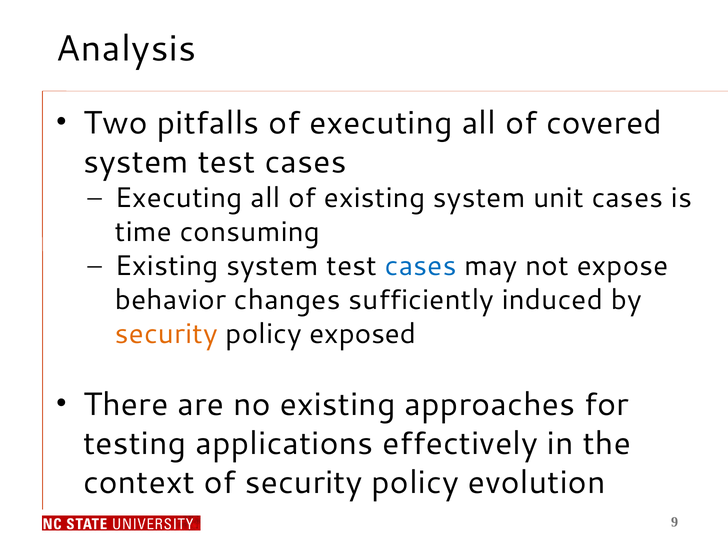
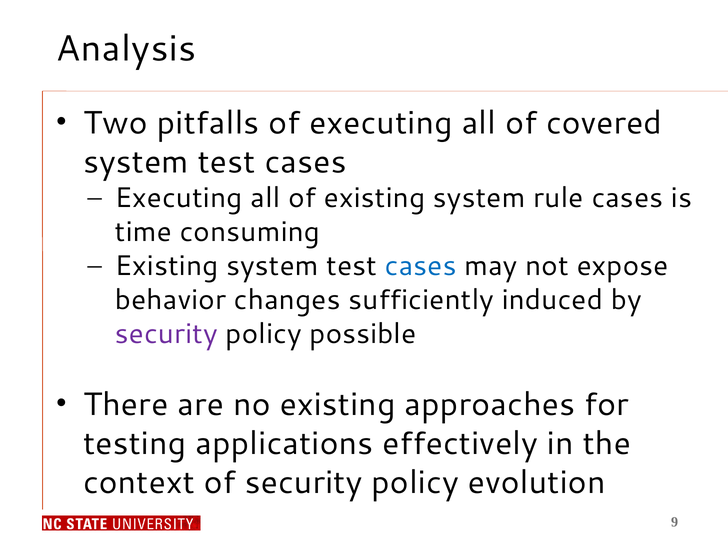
unit: unit -> rule (558, 198)
security colour: orange -> purple (166, 334)
exposed: exposed -> possible (363, 334)
